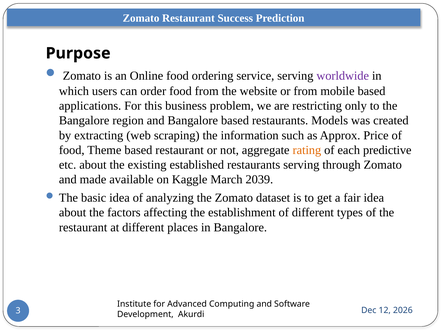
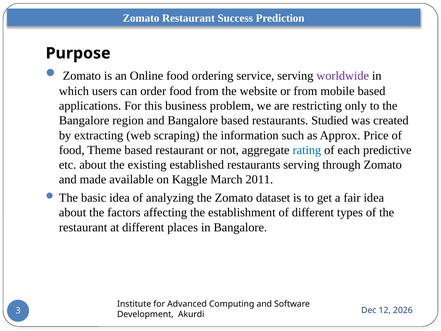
Models: Models -> Studied (330, 120)
rating colour: orange -> blue (307, 150)
2039: 2039 -> 2011 (259, 179)
